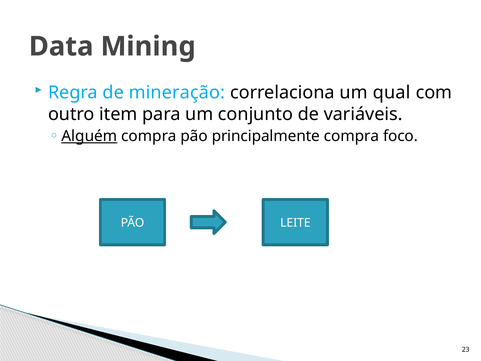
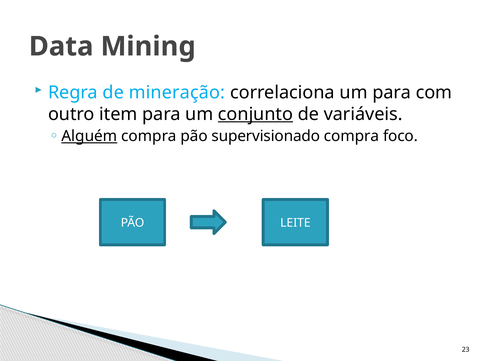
um qual: qual -> para (392, 92)
conjunto underline: none -> present (256, 114)
principalmente: principalmente -> supervisionado (266, 136)
